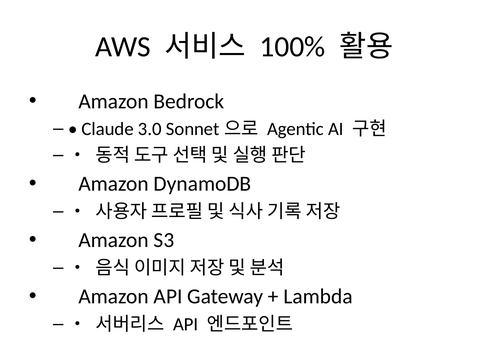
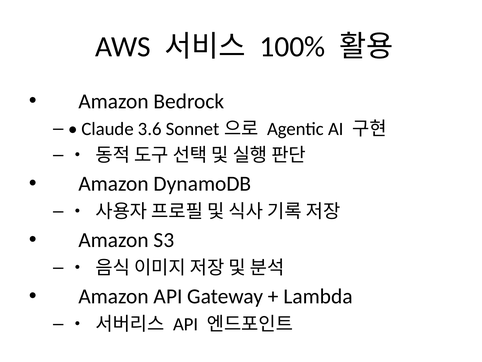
3.0: 3.0 -> 3.6 (150, 129)
